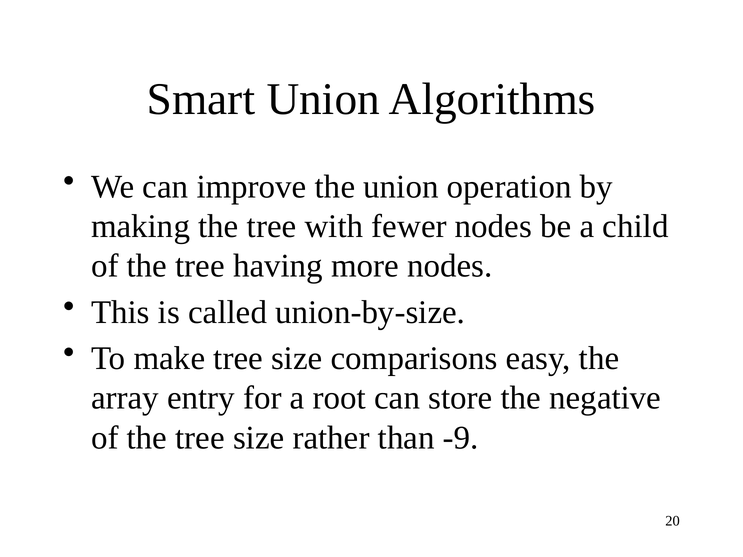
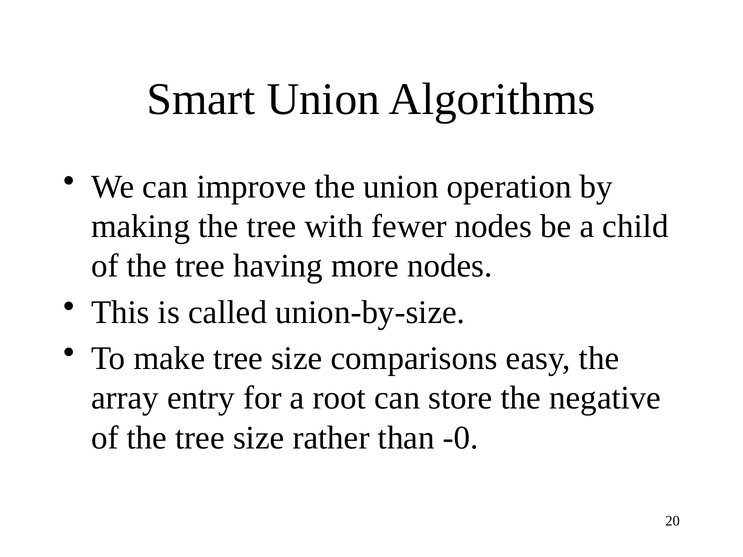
-9: -9 -> -0 (461, 438)
